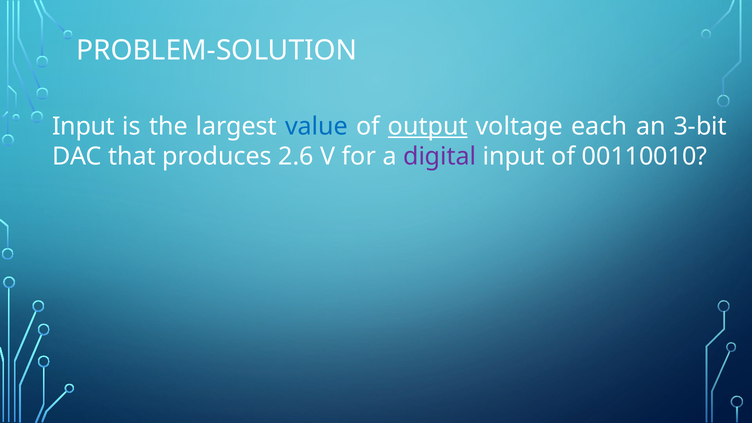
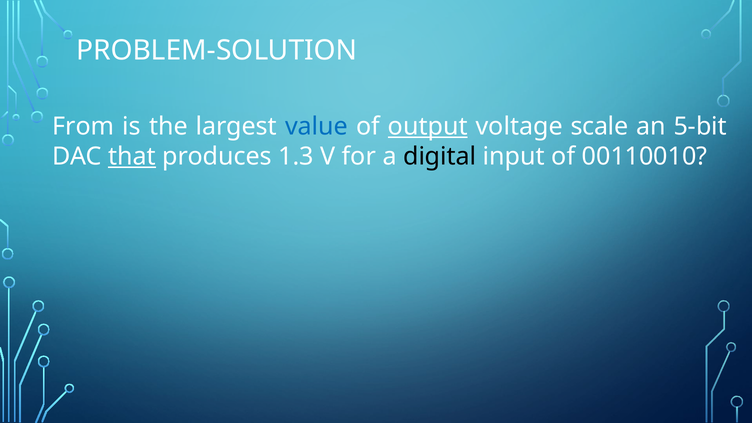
Input: Input -> From (83, 126)
each: each -> scale (600, 126)
3-bit: 3-bit -> 5-bit (700, 126)
that underline: none -> present (132, 156)
2.6: 2.6 -> 1.3 (296, 156)
digital colour: purple -> black (440, 156)
